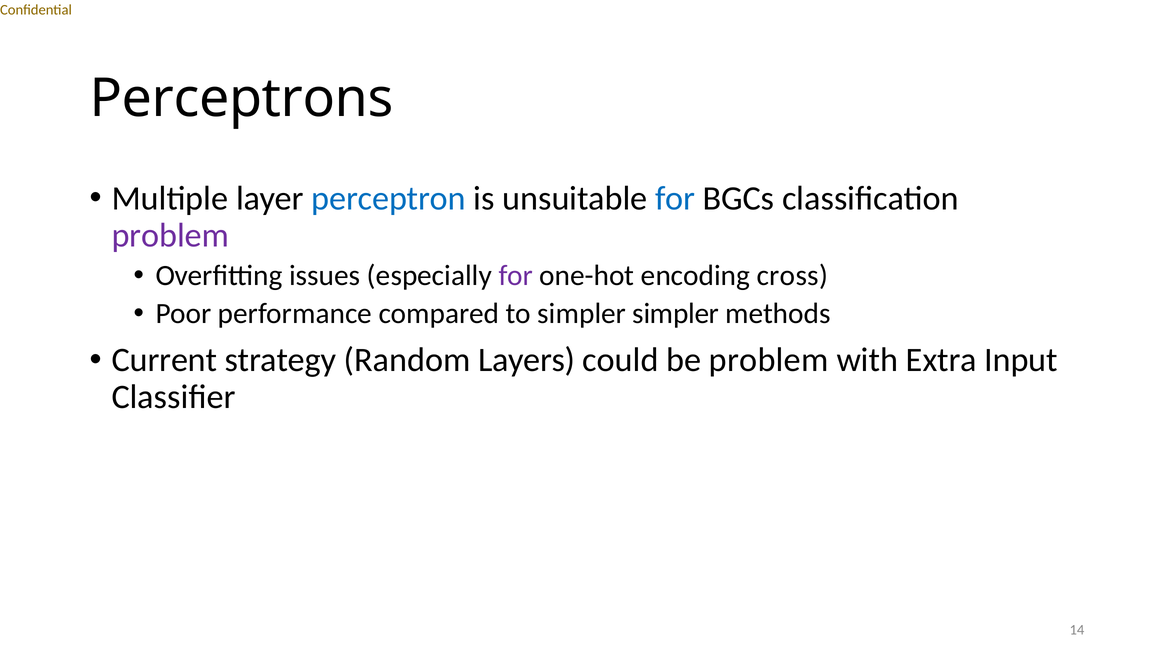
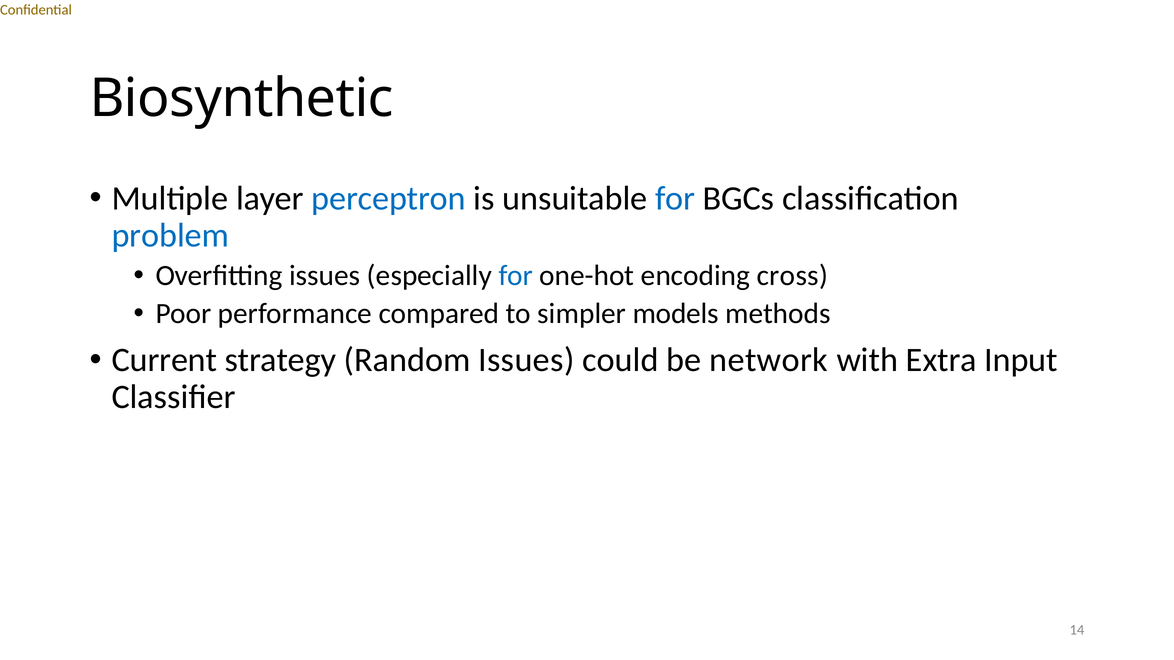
Perceptrons: Perceptrons -> Biosynthetic (242, 99)
problem colour: purple -> blue (170, 235)
for colour: purple -> blue (516, 276)
simpler simpler: simpler -> models (676, 314)
Random Layers: Layers -> Issues (526, 360)
be problem: problem -> network (769, 360)
